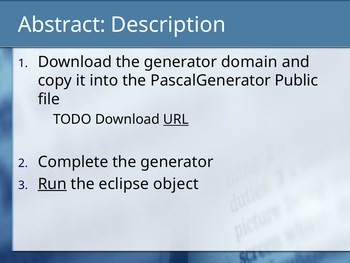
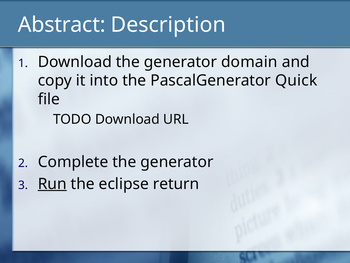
Public: Public -> Quick (296, 80)
URL underline: present -> none (176, 119)
object: object -> return (176, 184)
